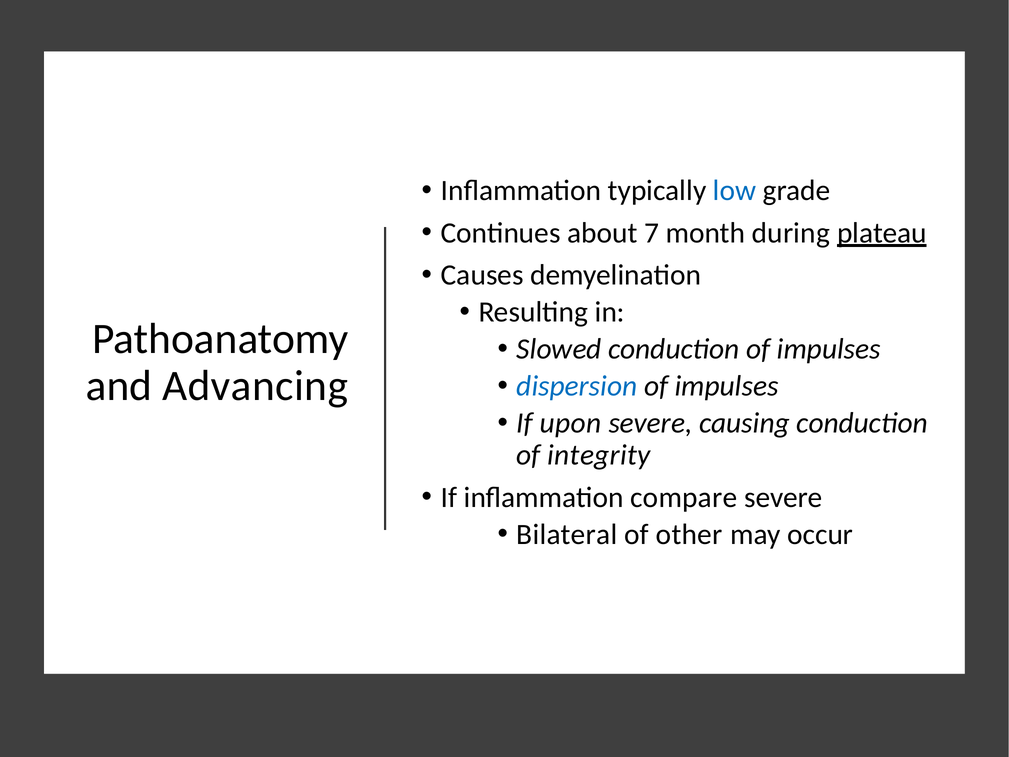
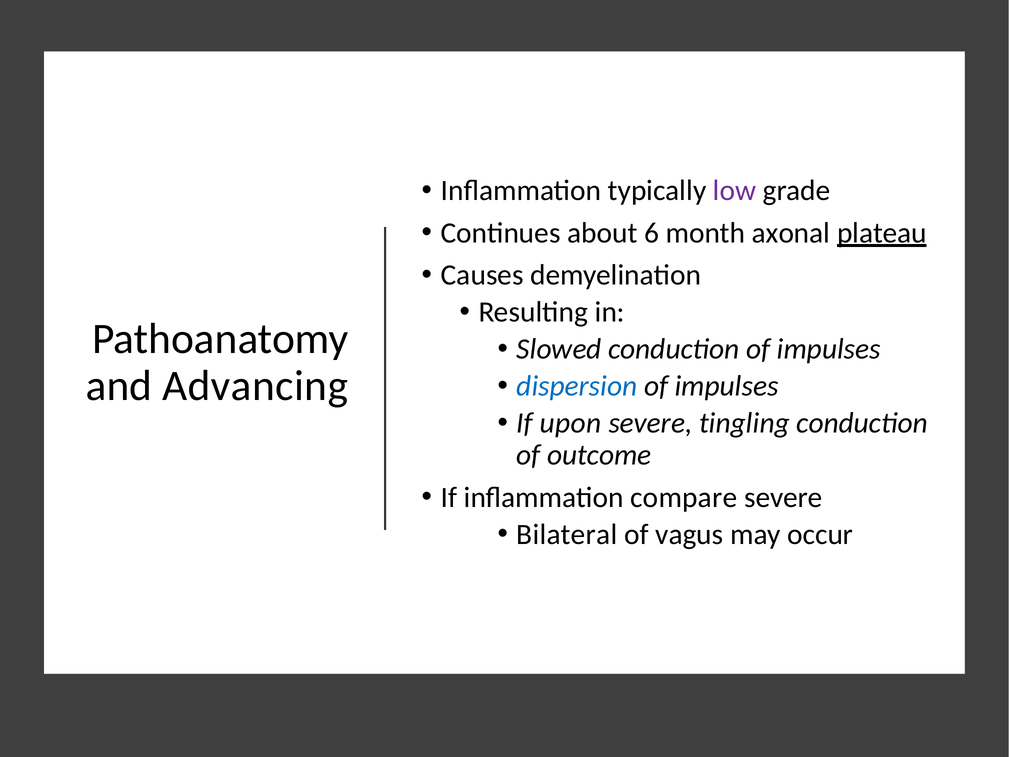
low colour: blue -> purple (734, 190)
7: 7 -> 6 (652, 233)
during: during -> axonal (791, 233)
causing: causing -> tingling (744, 423)
integrity: integrity -> outcome (599, 455)
other: other -> vagus (689, 534)
